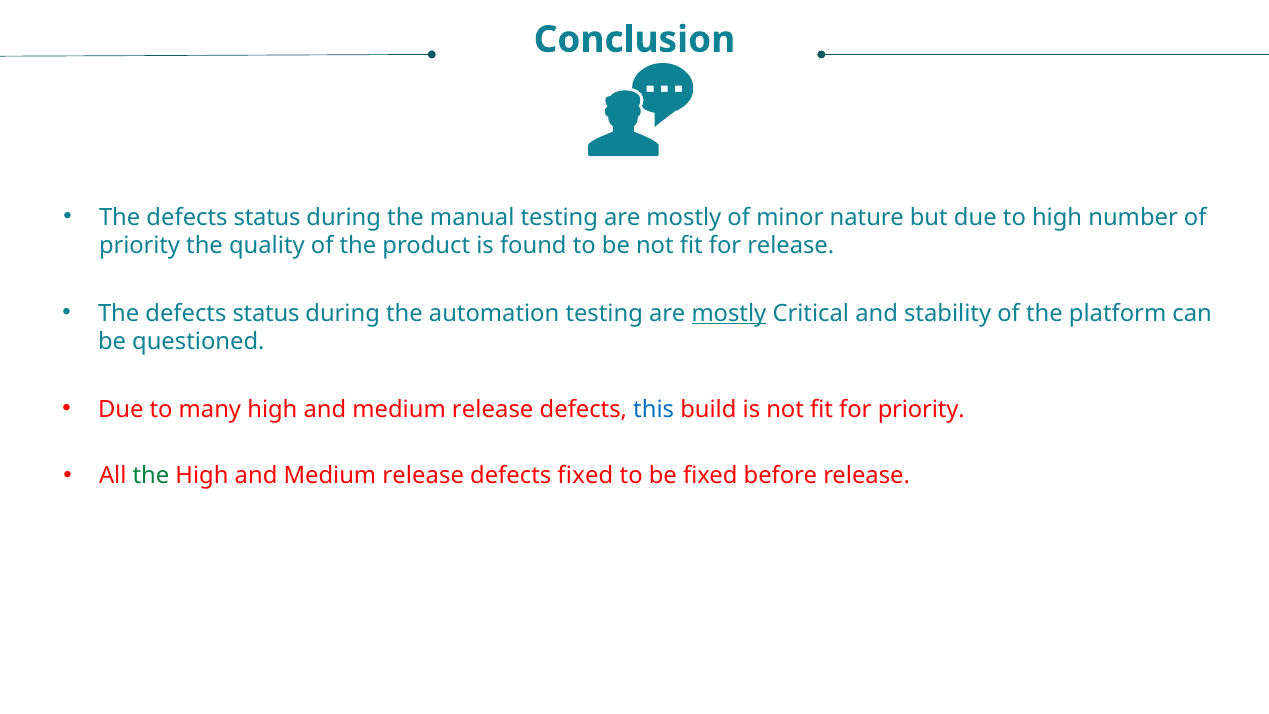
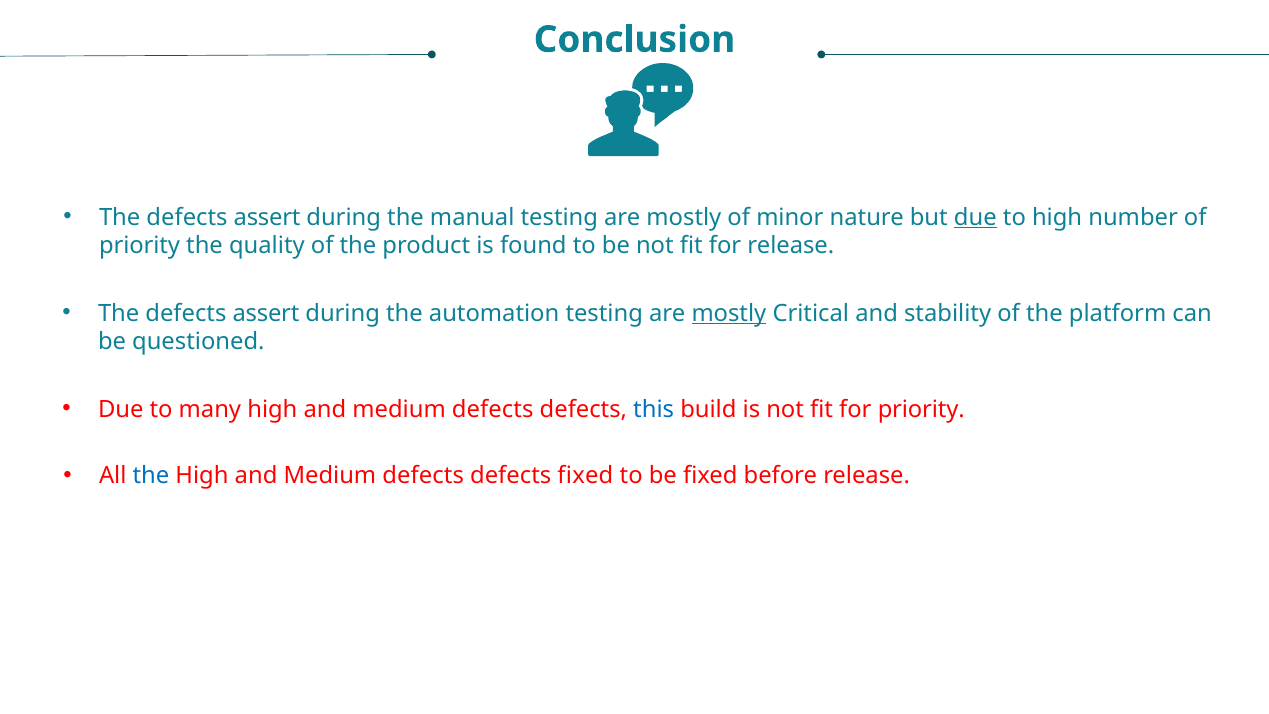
status: status -> assert (267, 217)
due underline: none -> present (975, 217)
status: status -> assert (266, 313)
release: release -> defects (493, 409)
the colour: green -> blue (151, 476)
release: release -> defects (423, 476)
